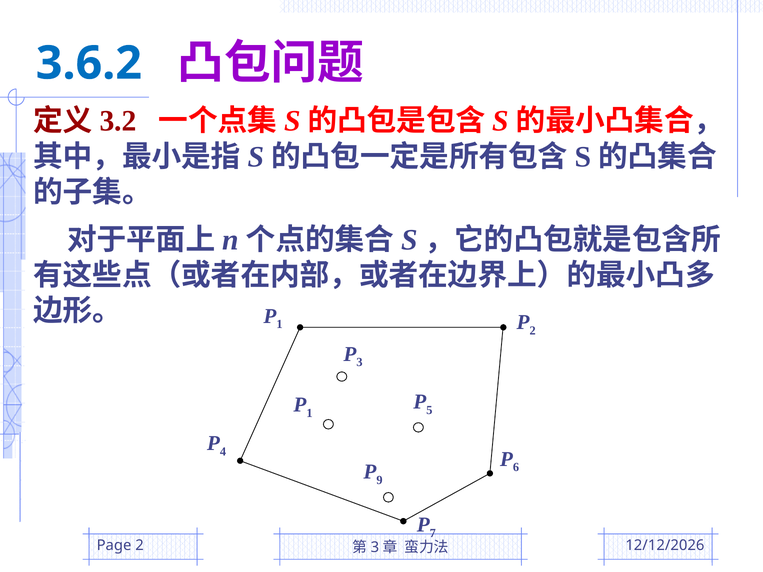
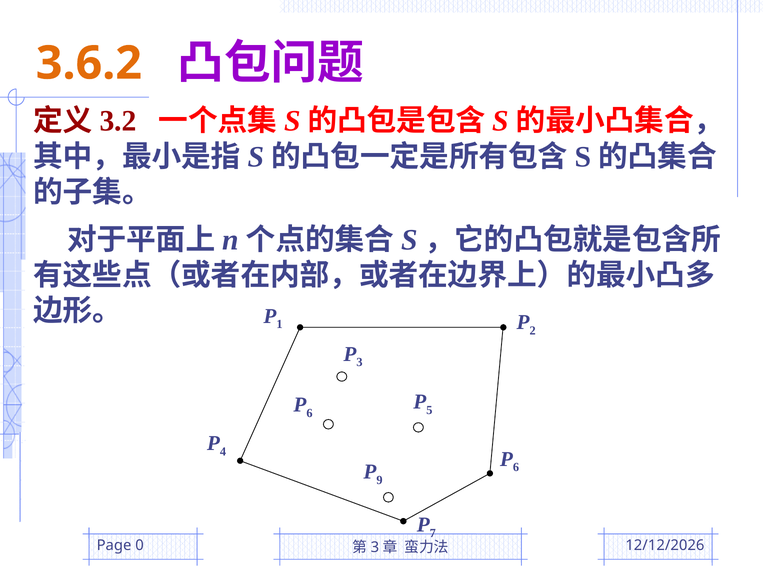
3.6.2 colour: blue -> orange (89, 63)
1: 1 -> 6 (310, 413)
Page 2: 2 -> 0 (140, 545)
